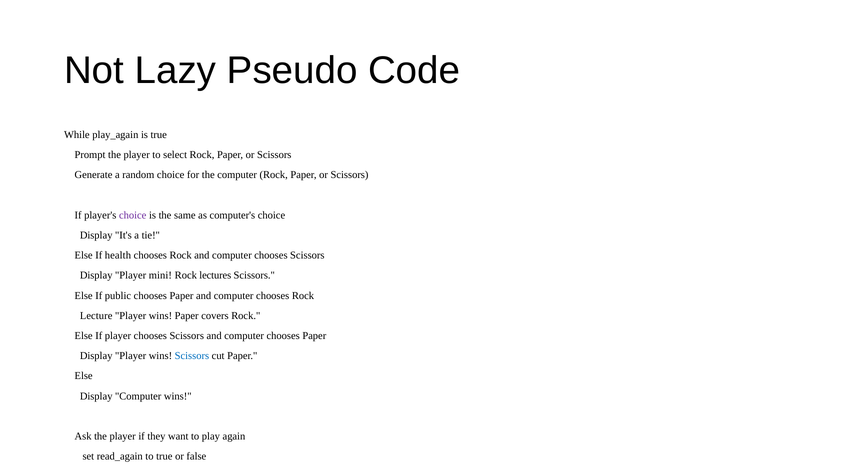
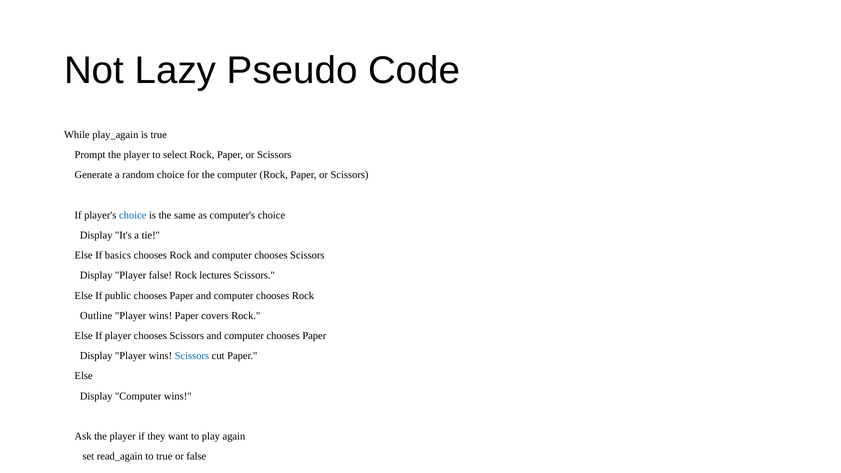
choice colour: purple -> blue (133, 215)
health: health -> basics (118, 255)
Player mini: mini -> false (160, 276)
Lecture: Lecture -> Outline (96, 316)
